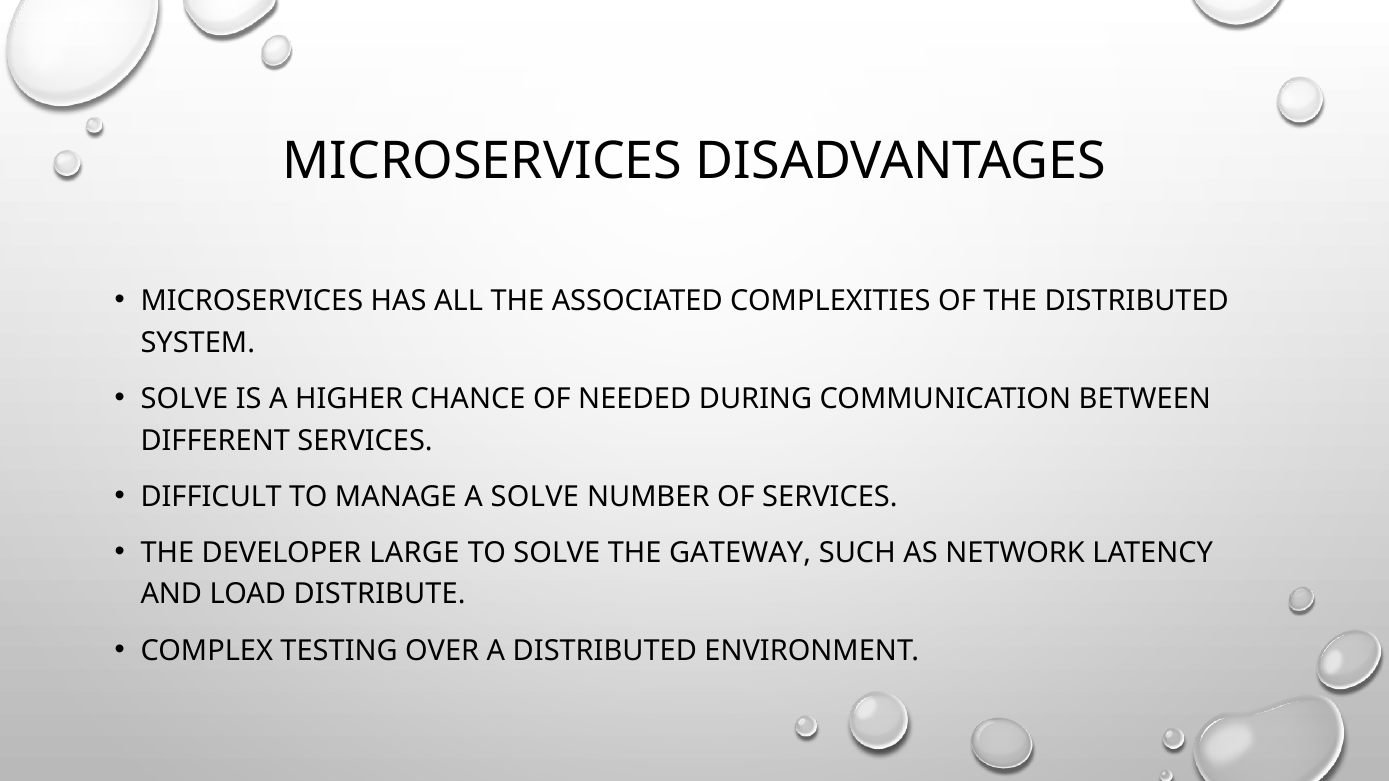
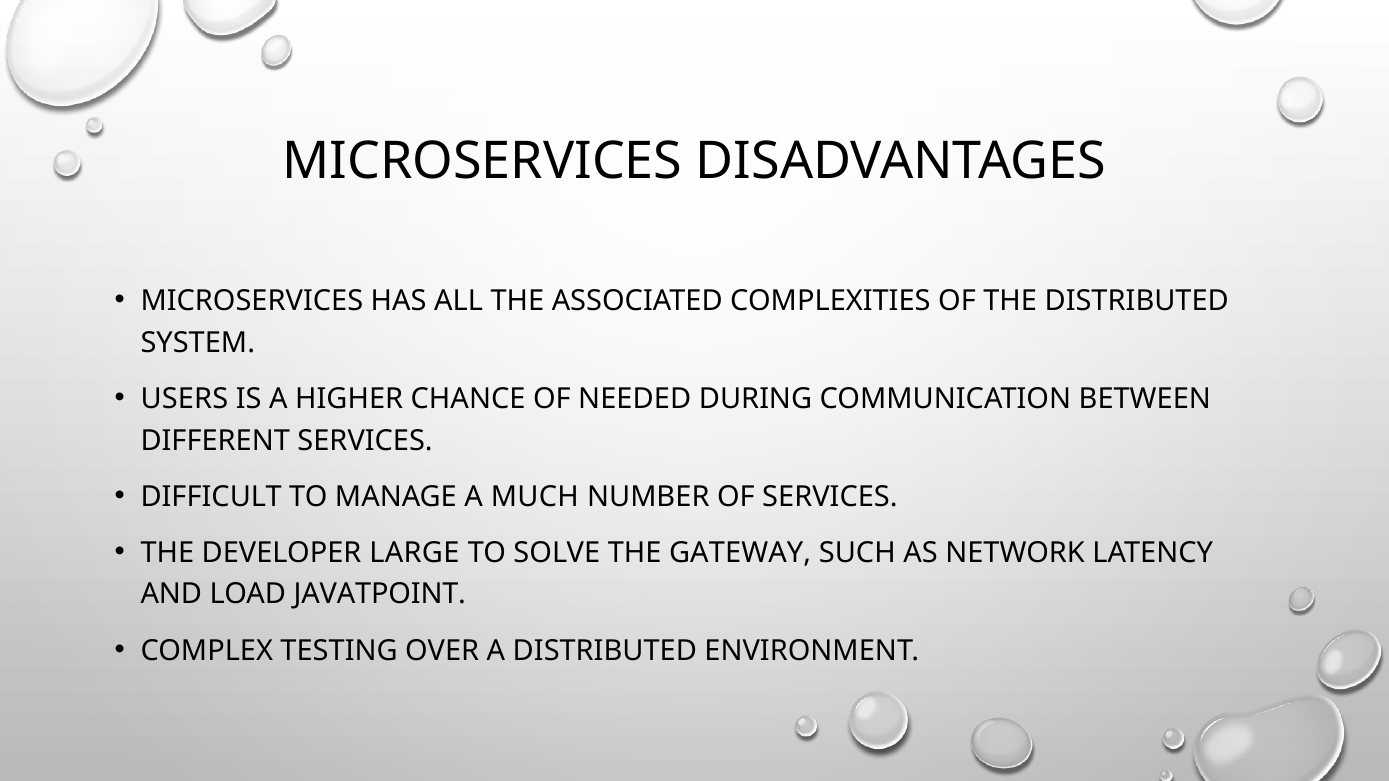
SOLVE: SOLVE -> USERS (184, 399)
A SOLVE: SOLVE -> MUCH (535, 497)
DISTRIBUTE: DISTRIBUTE -> JAVATPOINT (380, 595)
